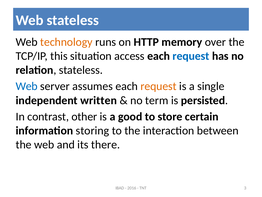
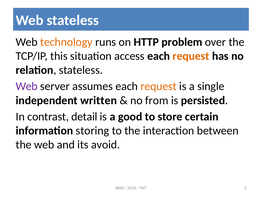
memory: memory -> problem (182, 42)
request colour: blue -> orange (191, 56)
Web colour: blue -> purple (27, 86)
term: term -> from (157, 100)
other: other -> detail (84, 116)
there: there -> avoid (106, 144)
